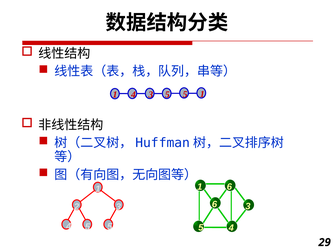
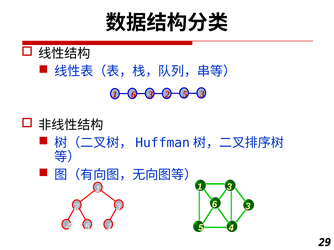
1 4: 4 -> 6 (133, 95)
3 5: 5 -> 2 (167, 95)
5 1: 1 -> 3 (202, 94)
1 6: 6 -> 3 (229, 187)
4 5 5: 5 -> 1 (110, 227)
